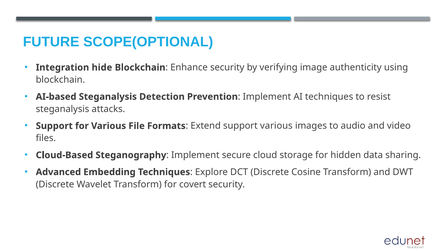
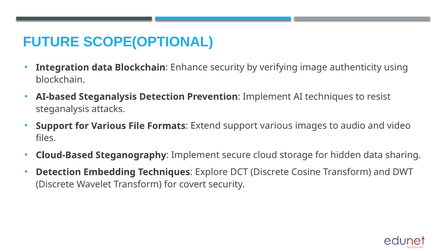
Integration hide: hide -> data (102, 67)
Advanced: Advanced -> Detection (58, 172)
